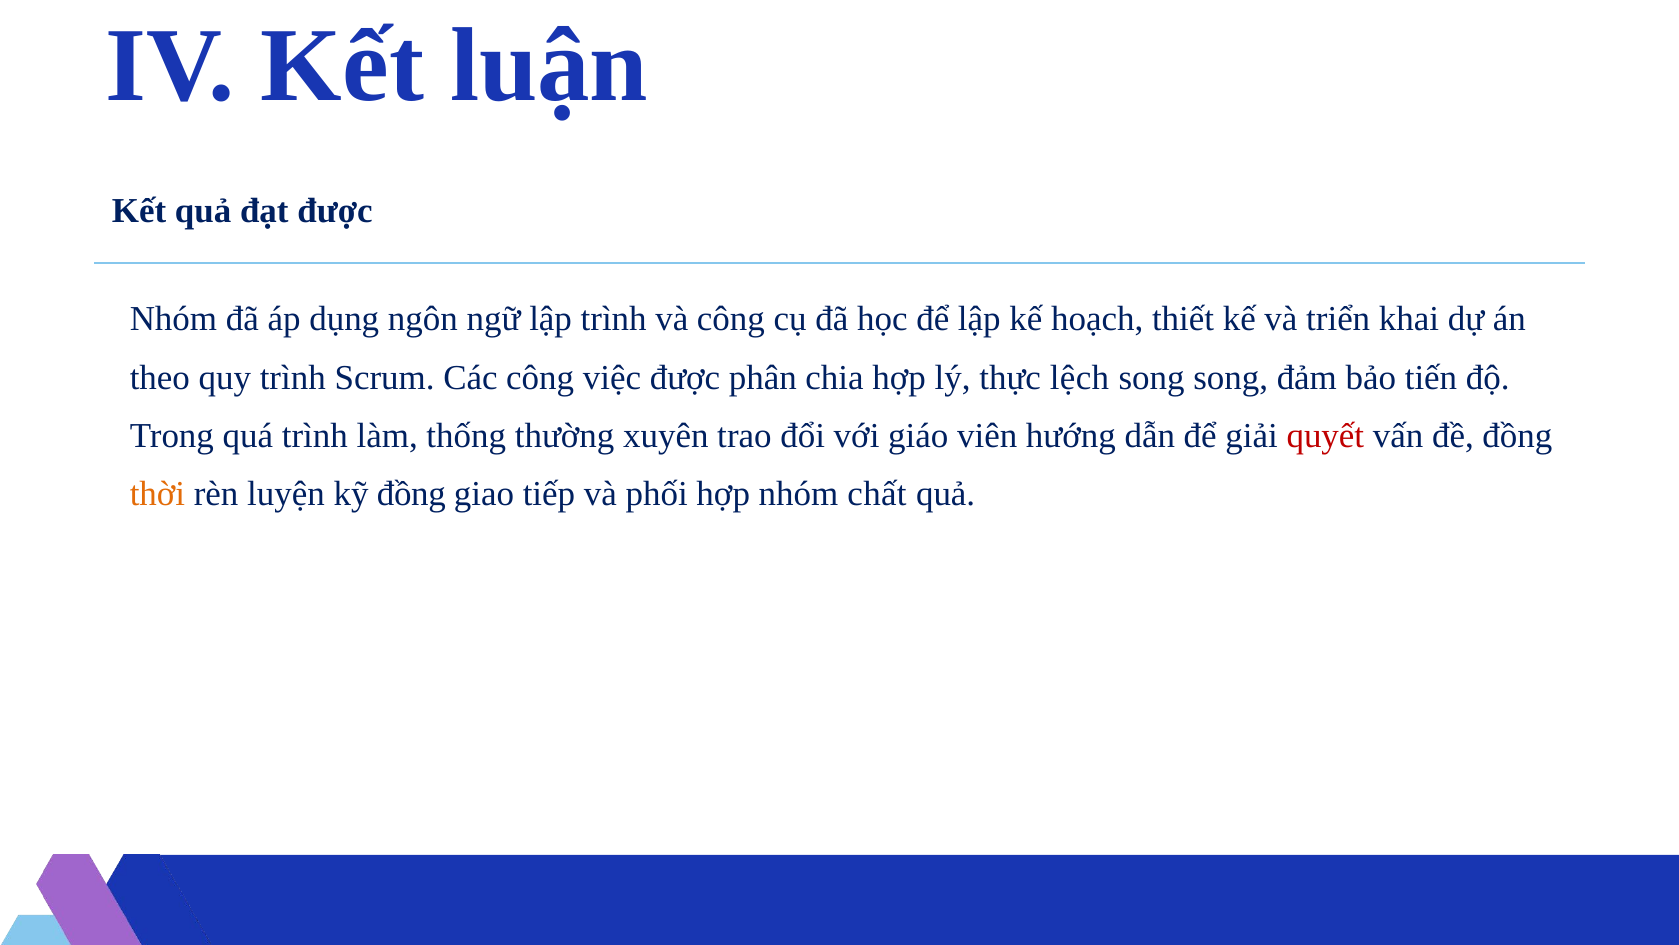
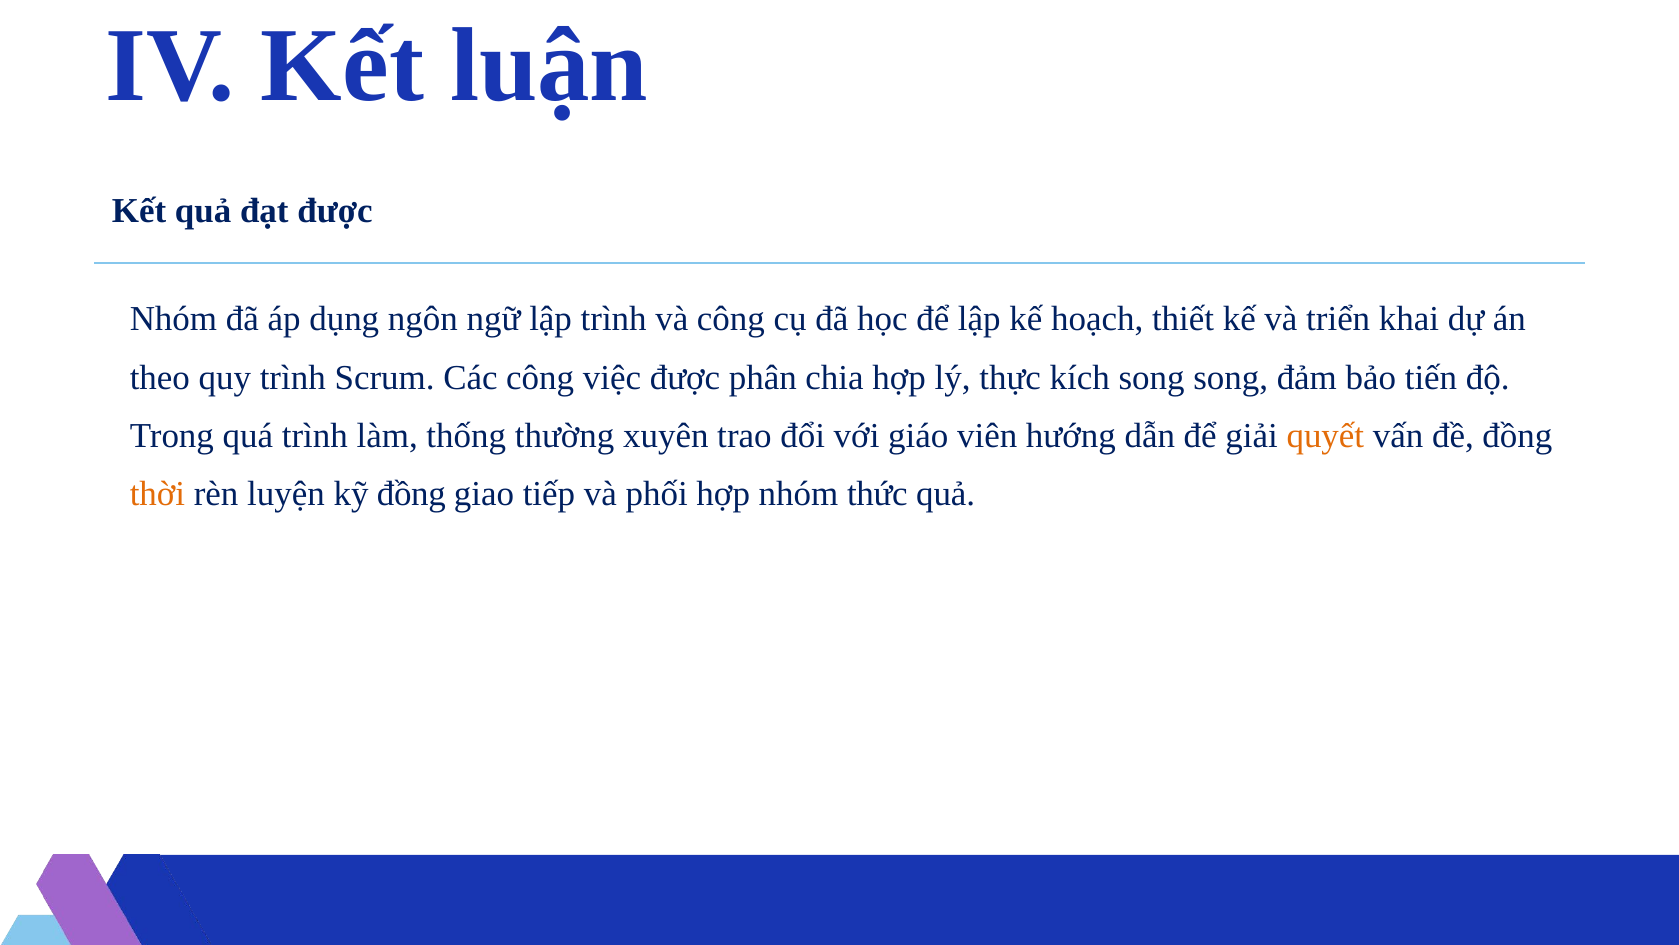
lệch: lệch -> kích (1080, 377)
quyết colour: red -> orange (1325, 435)
chất: chất -> thức (877, 494)
